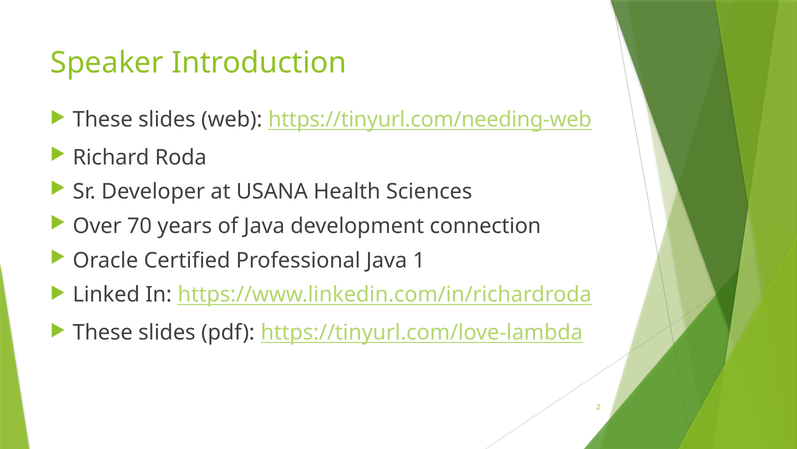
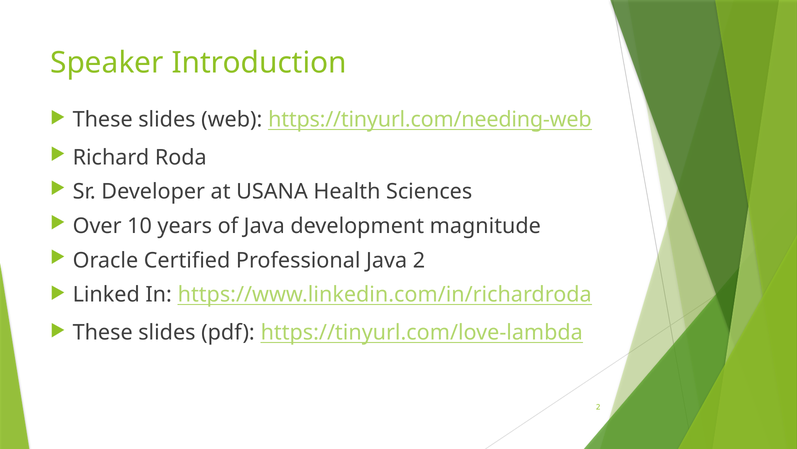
70: 70 -> 10 (140, 226)
connection: connection -> magnitude (485, 226)
Java 1: 1 -> 2 (419, 260)
